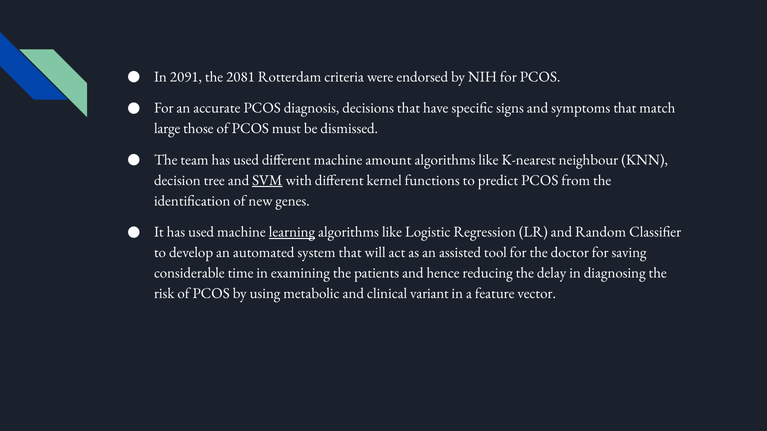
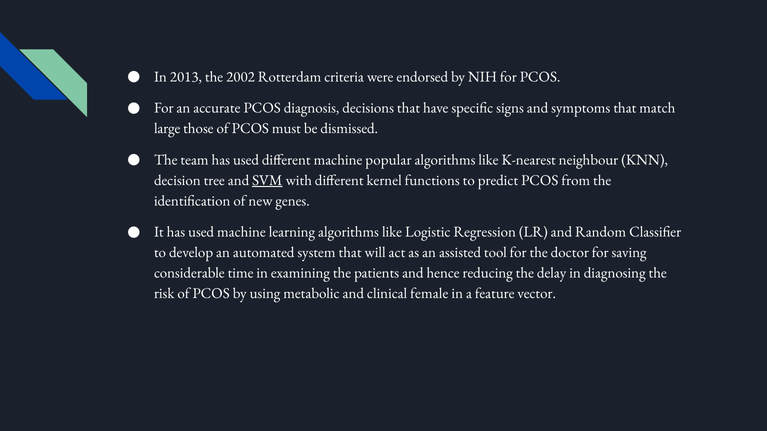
2091: 2091 -> 2013 (186, 77)
2081: 2081 -> 2002 (241, 77)
amount: amount -> popular (388, 160)
learning underline: present -> none (292, 232)
variant: variant -> female (429, 294)
